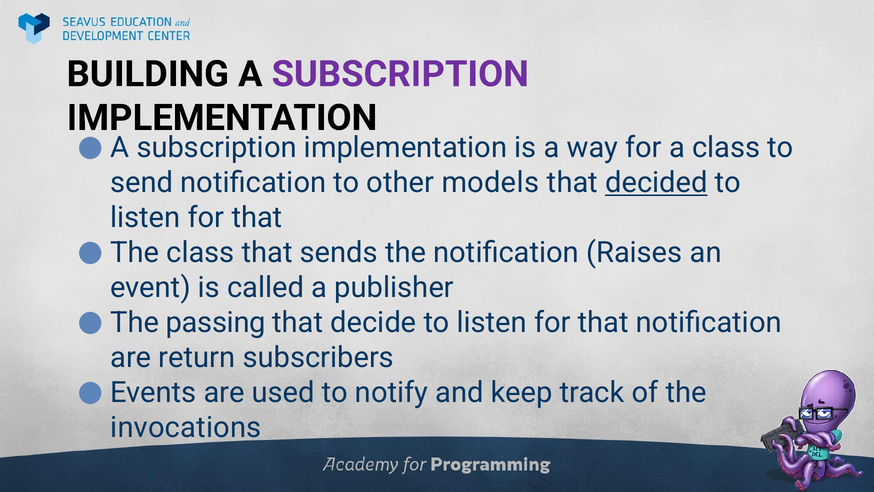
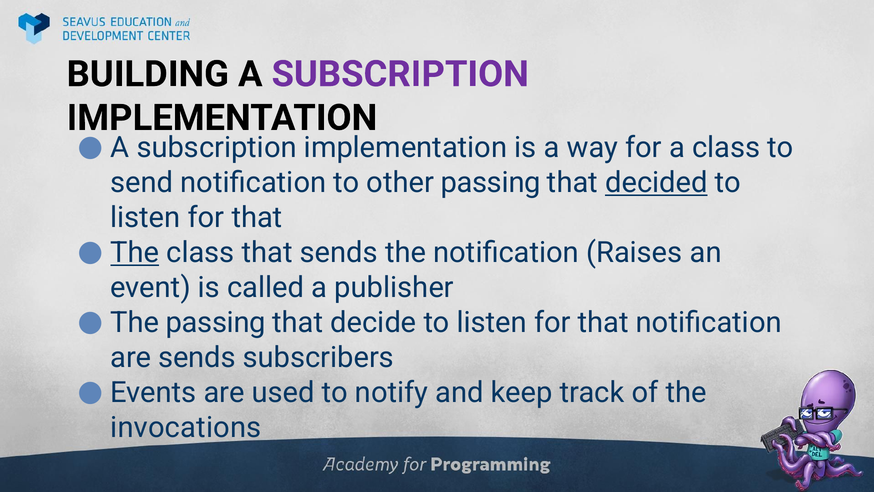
other models: models -> passing (491, 183)
The underline: none -> present (135, 253)
are return: return -> sends (197, 357)
